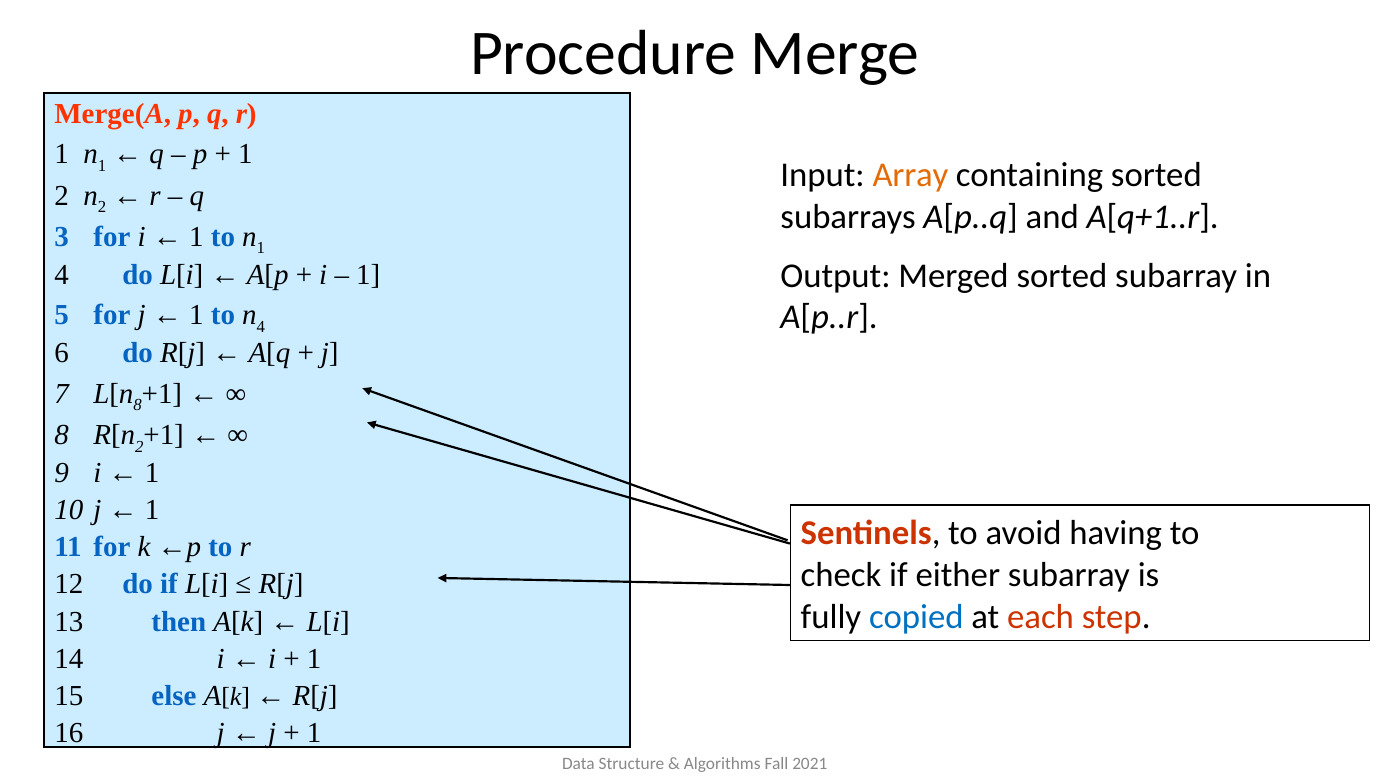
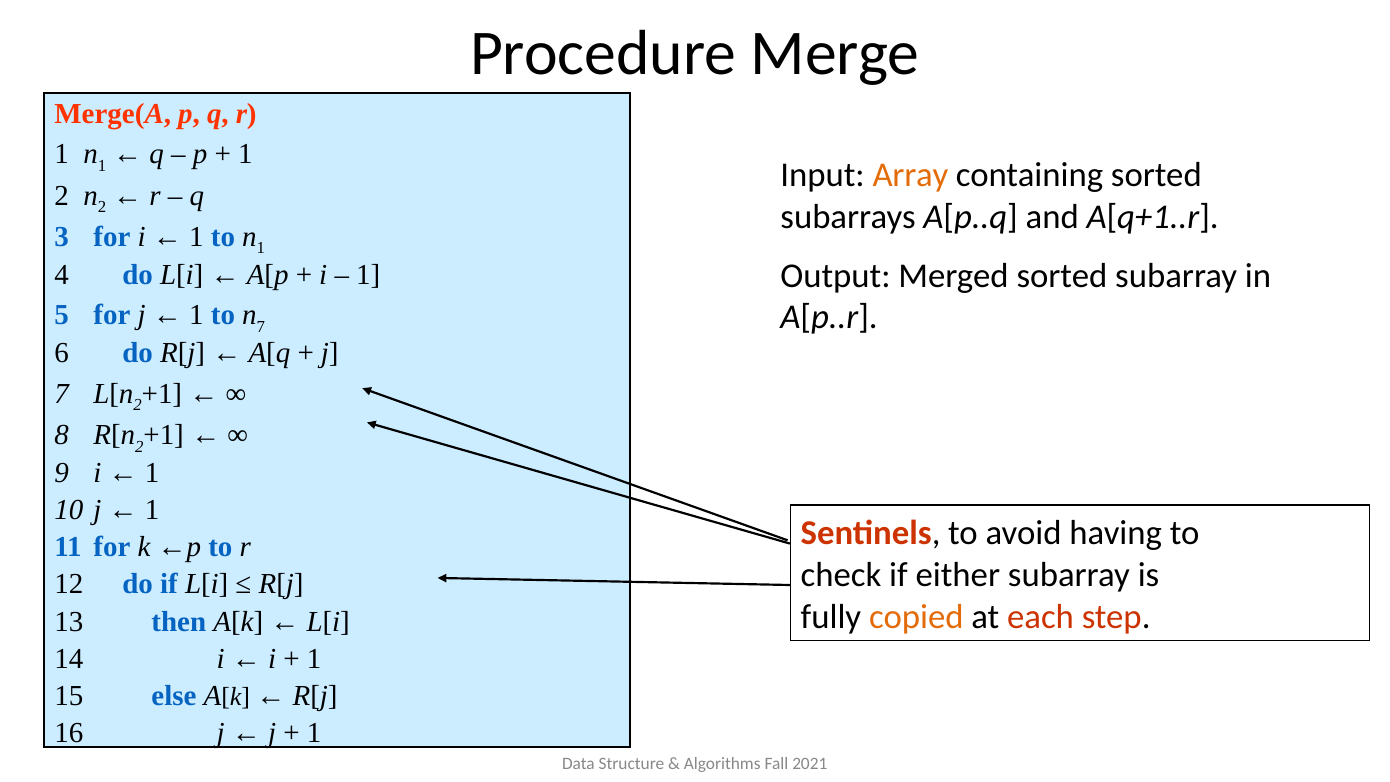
4: 4 -> 7 (261, 327)
8: 8 -> 2 (138, 405)
copied colour: blue -> orange (916, 617)
